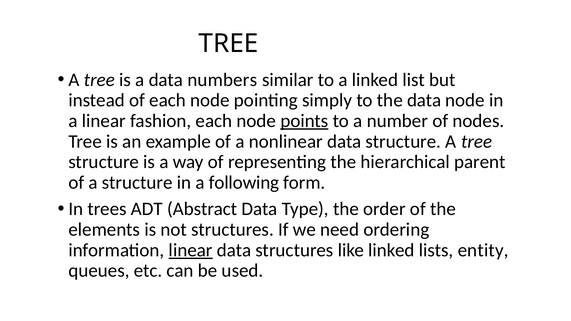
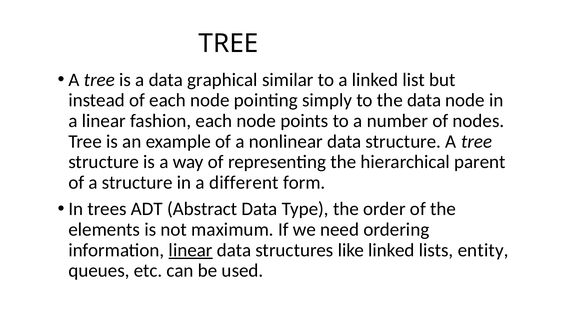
numbers: numbers -> graphical (222, 80)
points underline: present -> none (304, 121)
following: following -> different (244, 183)
not structures: structures -> maximum (232, 230)
